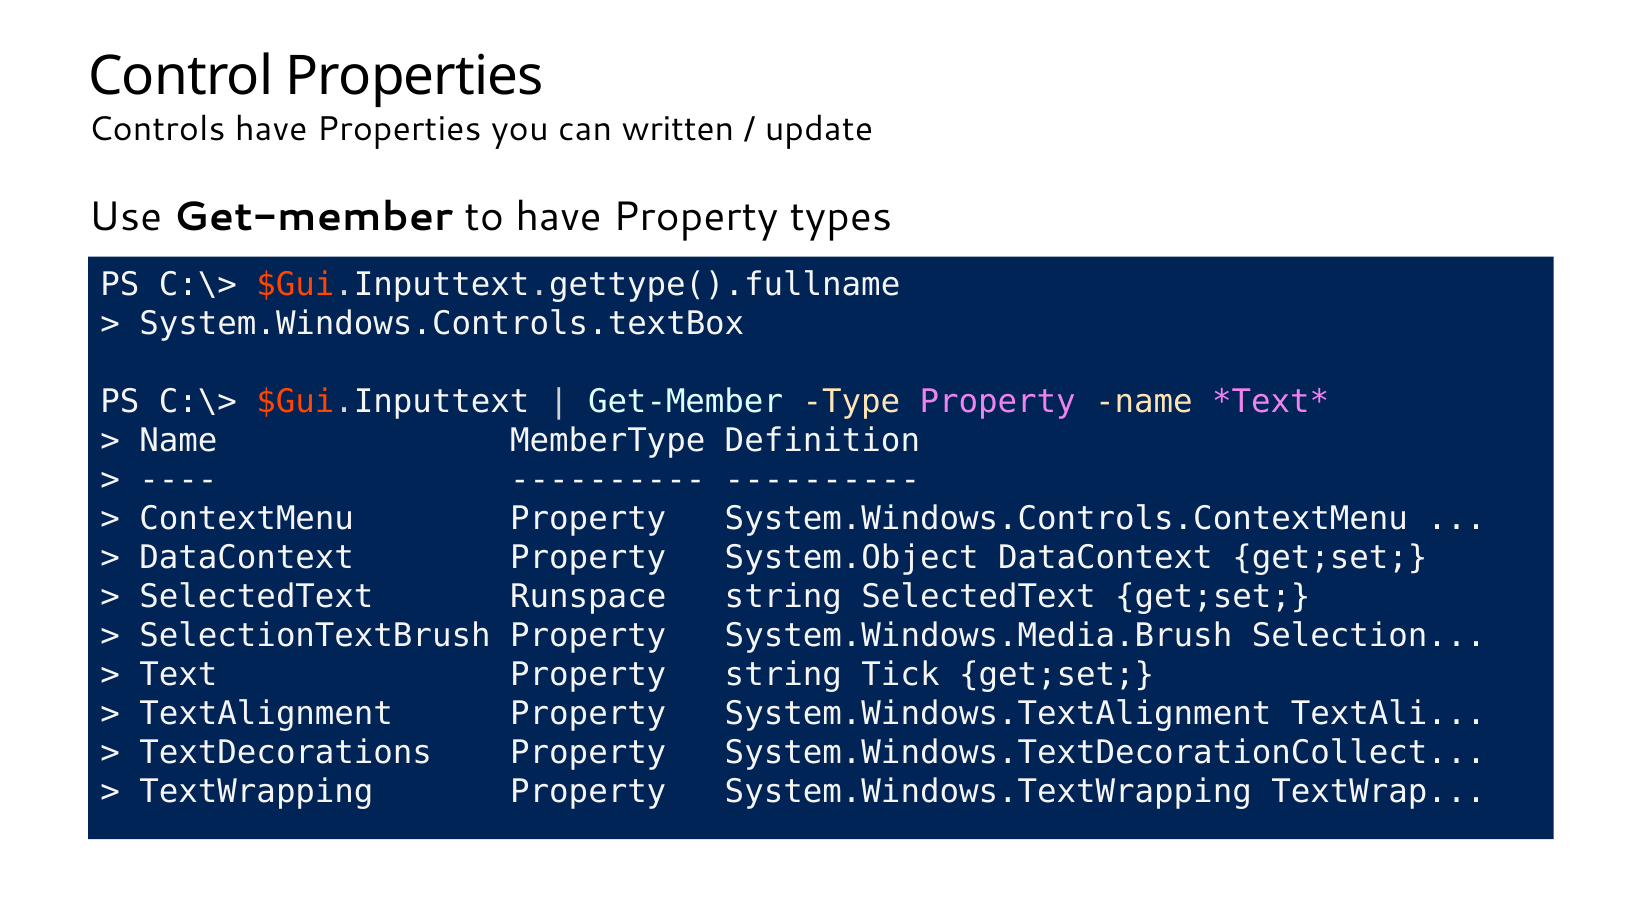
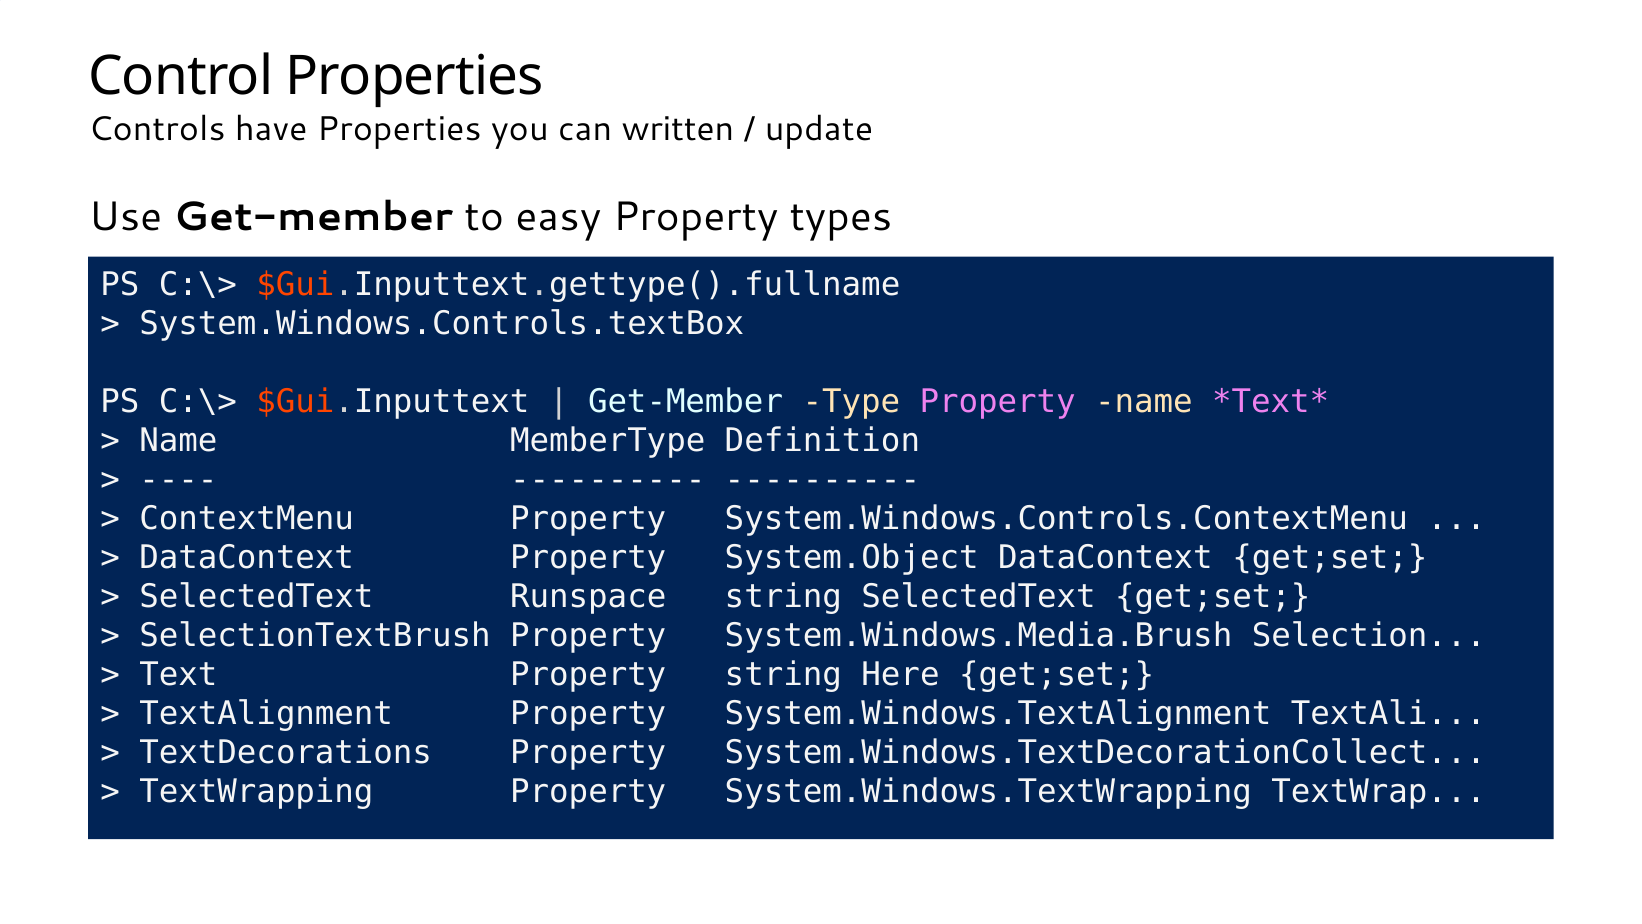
to have: have -> easy (558, 217)
Tick: Tick -> Here (900, 674)
